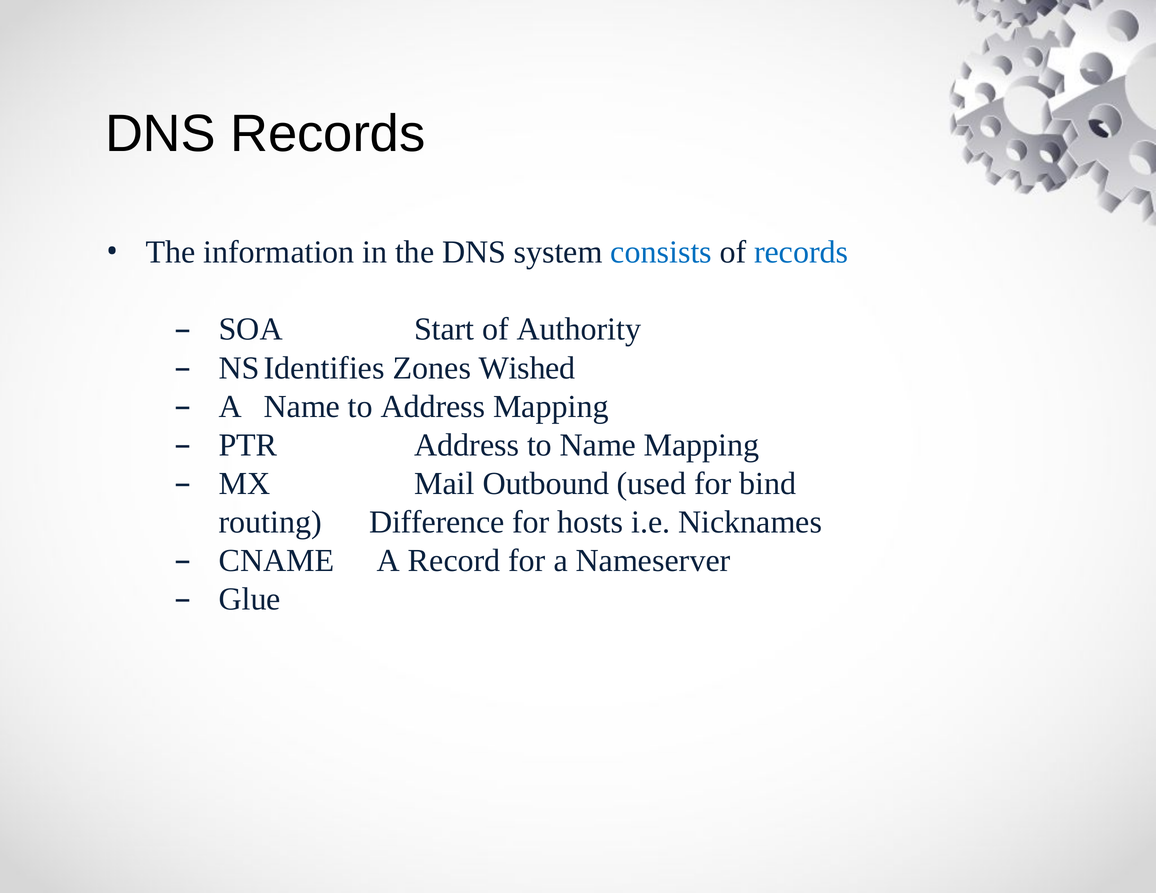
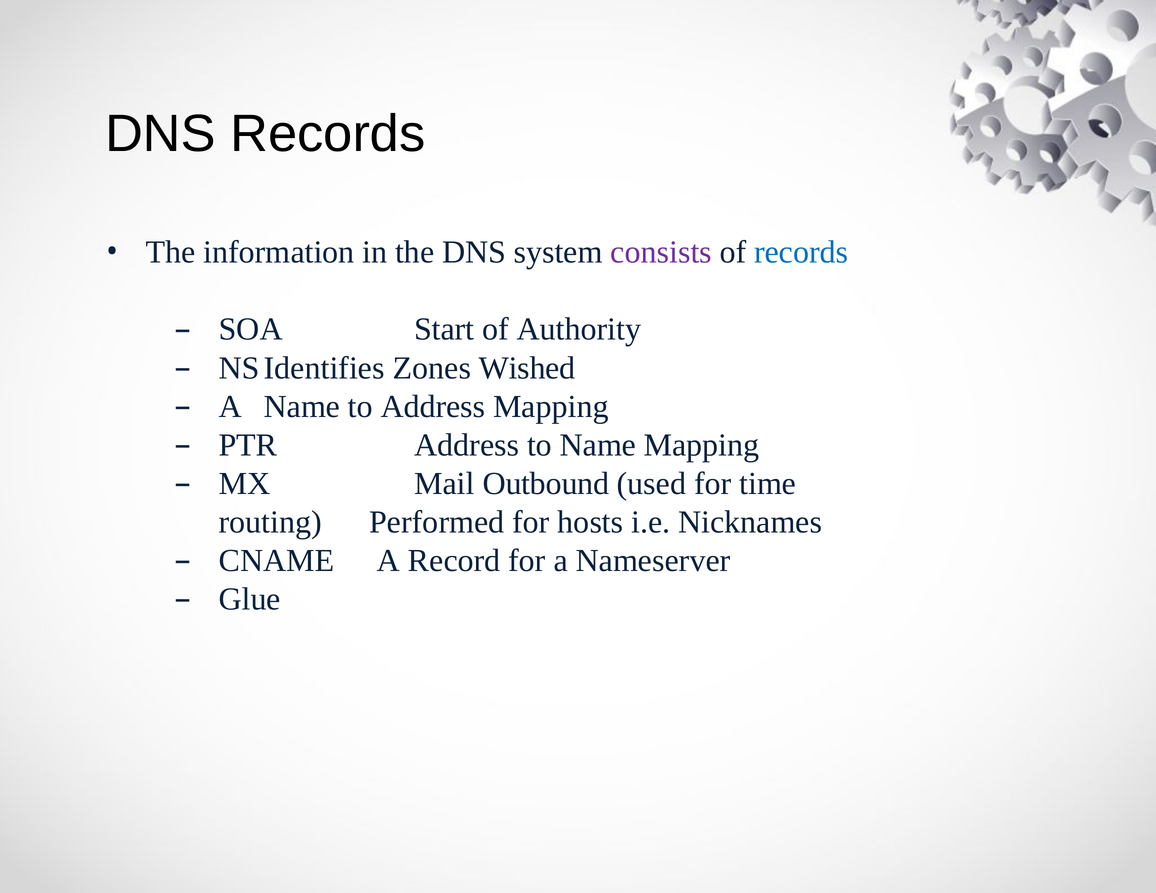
consists colour: blue -> purple (661, 252)
bind: bind -> time (768, 484)
Difference: Difference -> Performed (437, 522)
